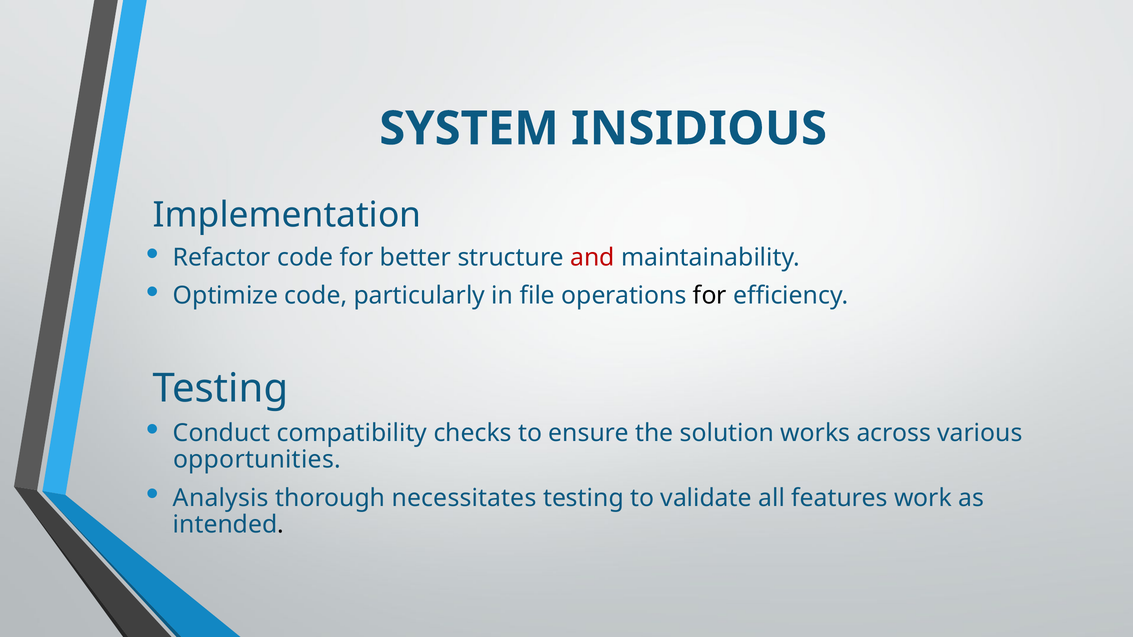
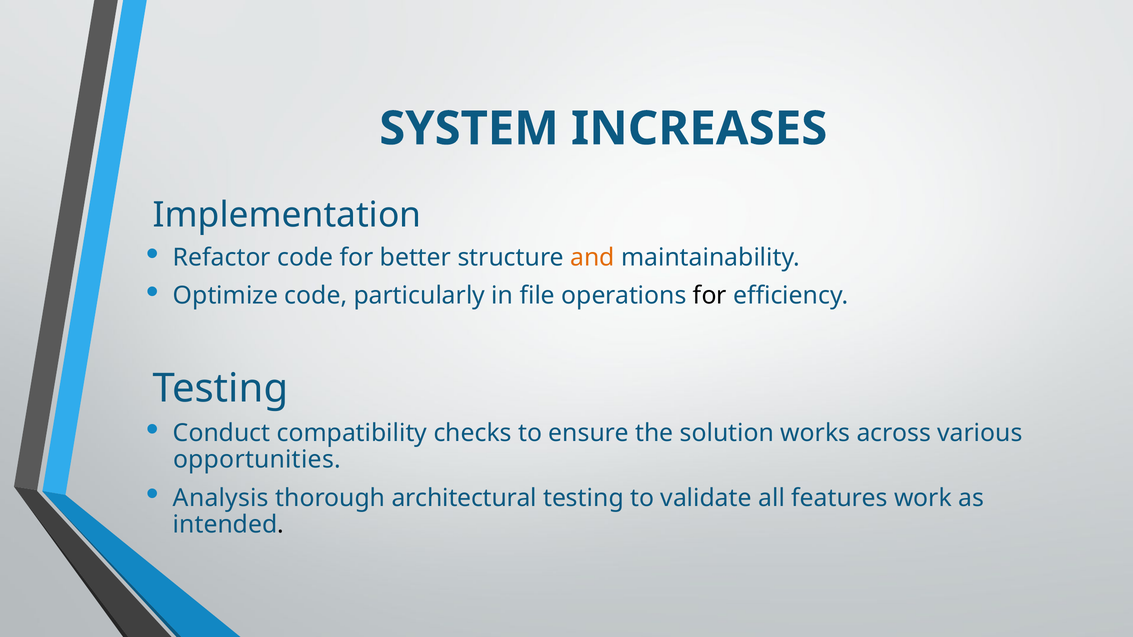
INSIDIOUS: INSIDIOUS -> INCREASES (699, 129)
and colour: red -> orange (592, 258)
necessitates: necessitates -> architectural (464, 498)
